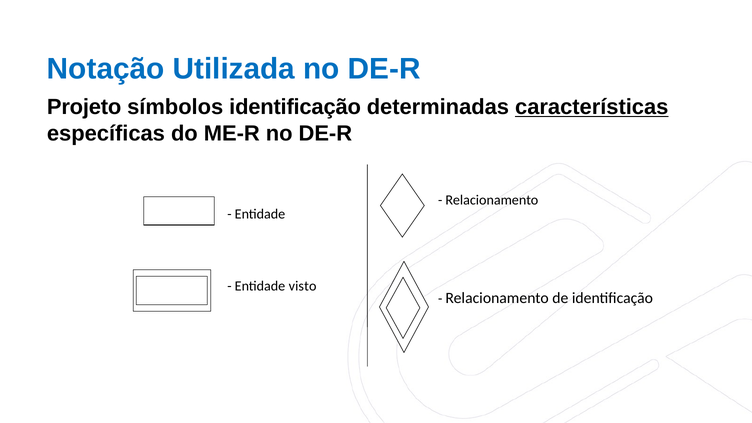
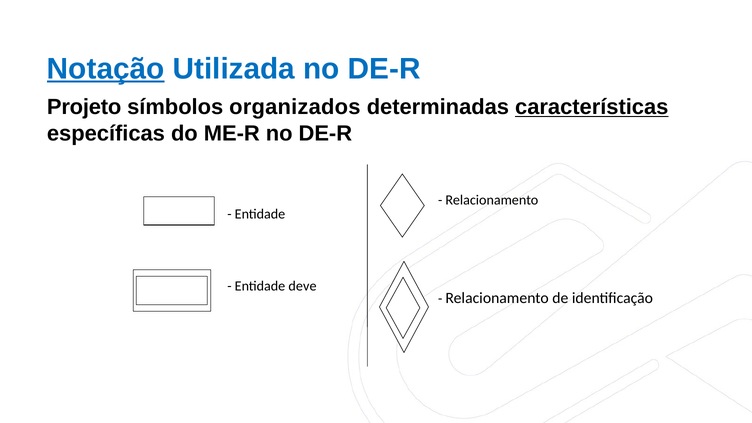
Notação underline: none -> present (106, 69)
símbolos identificação: identificação -> organizados (295, 107)
visto: visto -> deve (303, 286)
